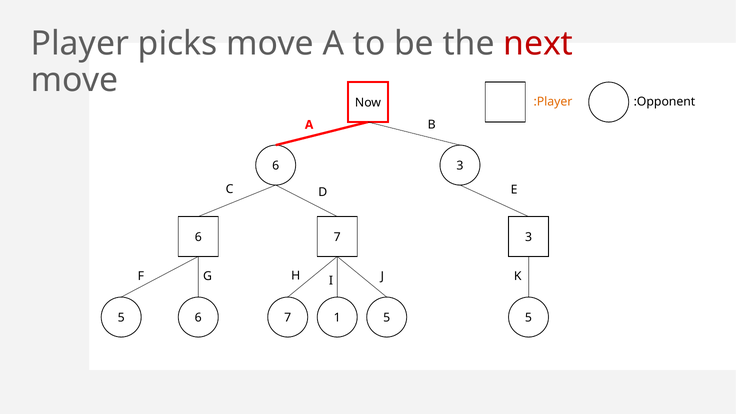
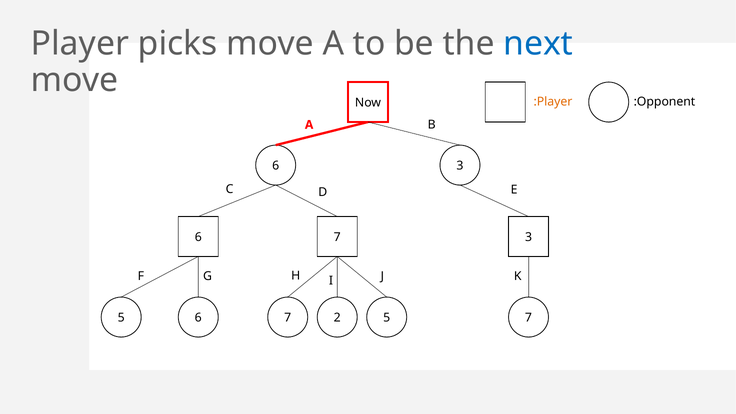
next colour: red -> blue (538, 44)
1: 1 -> 2 (337, 318)
5: 5 -> 7 (528, 318)
